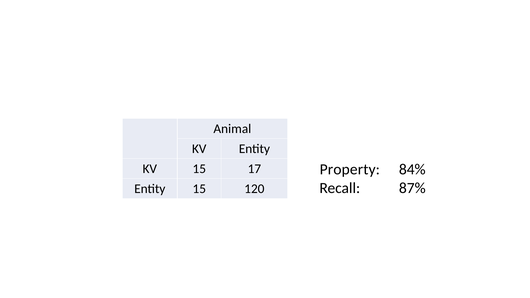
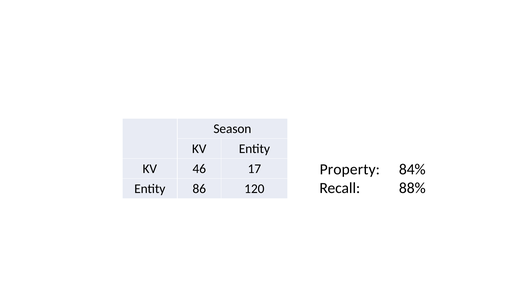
Animal: Animal -> Season (232, 129)
KV 15: 15 -> 46 (199, 169)
87%: 87% -> 88% (412, 188)
Entity 15: 15 -> 86 (199, 189)
